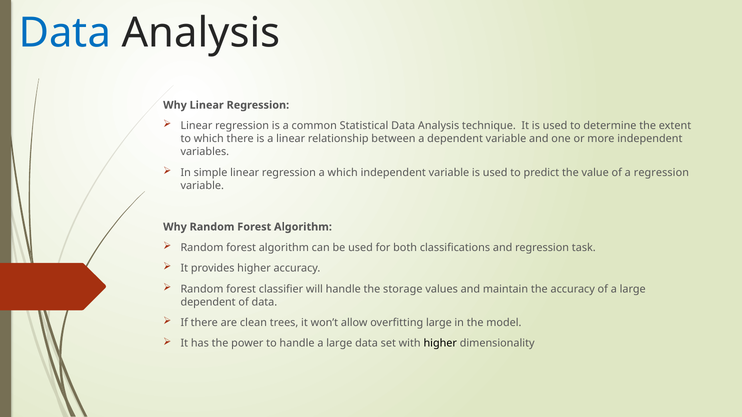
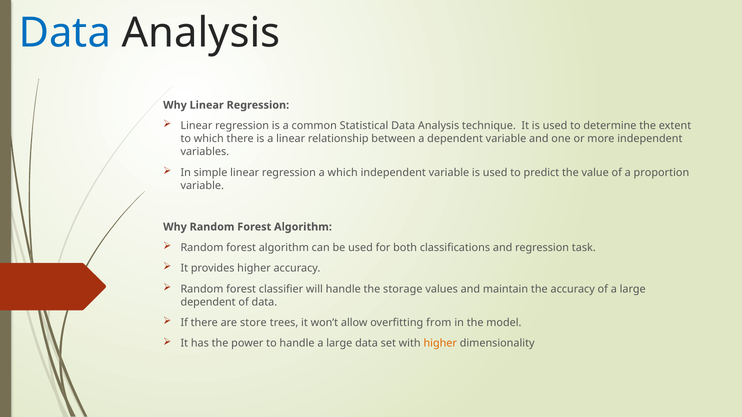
a regression: regression -> proportion (661, 173)
clean: clean -> store (253, 323)
overfitting large: large -> from (439, 323)
higher colour: black -> orange (440, 344)
